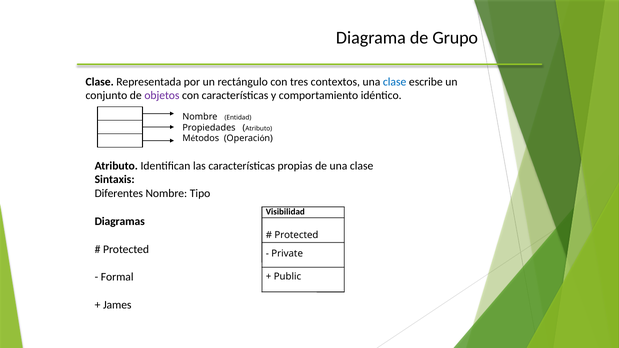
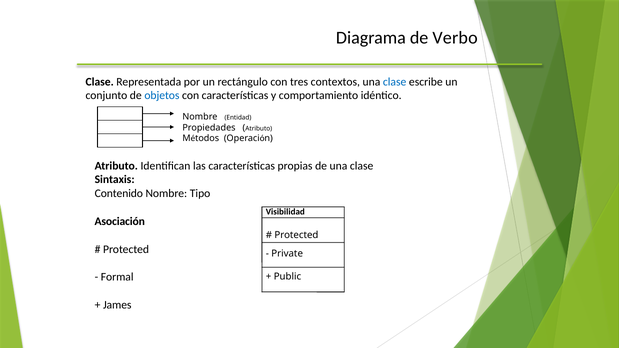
Grupo: Grupo -> Verbo (455, 38)
objetos colour: purple -> blue (162, 96)
Diferentes: Diferentes -> Contenido (119, 194)
Diagramas: Diagramas -> Asociación (120, 222)
